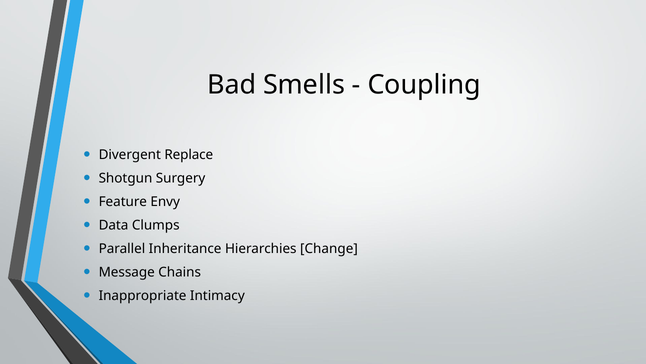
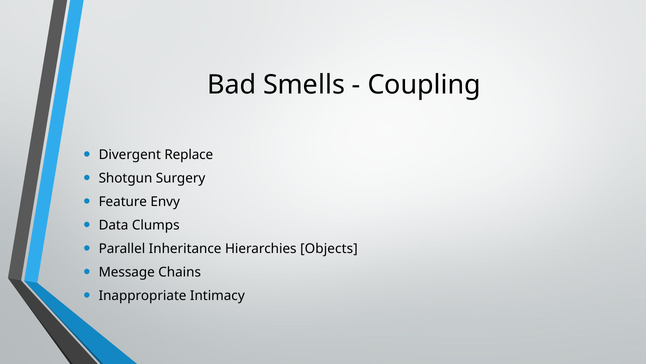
Change: Change -> Objects (329, 248)
